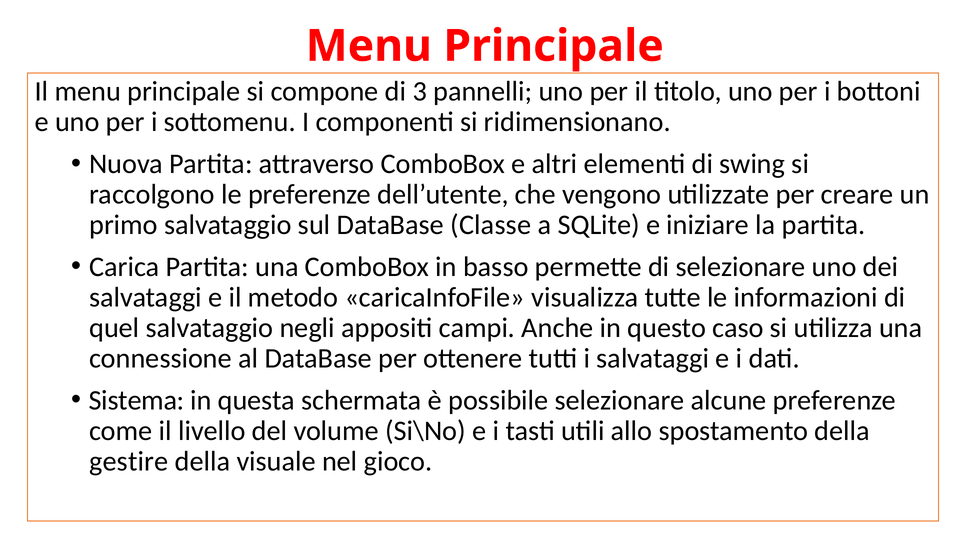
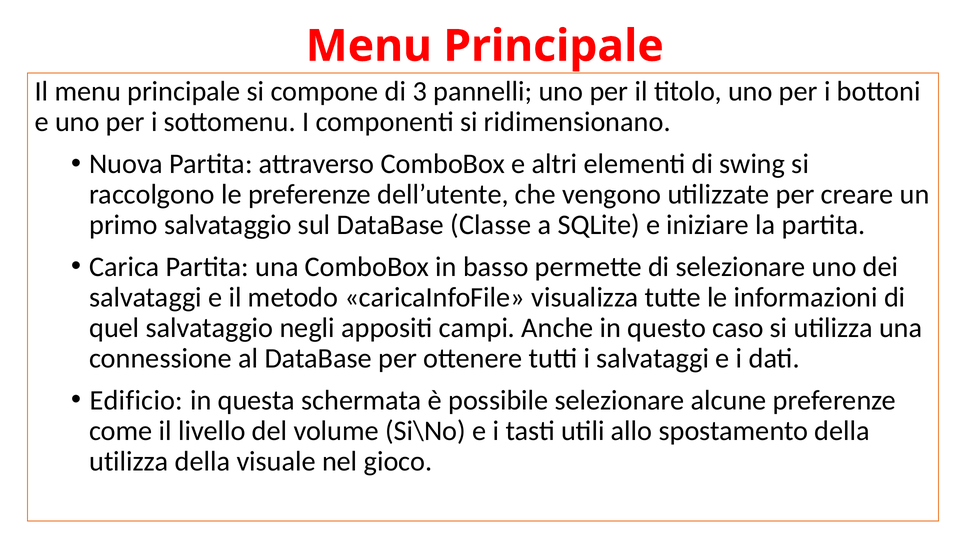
Sistema: Sistema -> Edificio (136, 400)
gestire: gestire -> utilizza (129, 461)
